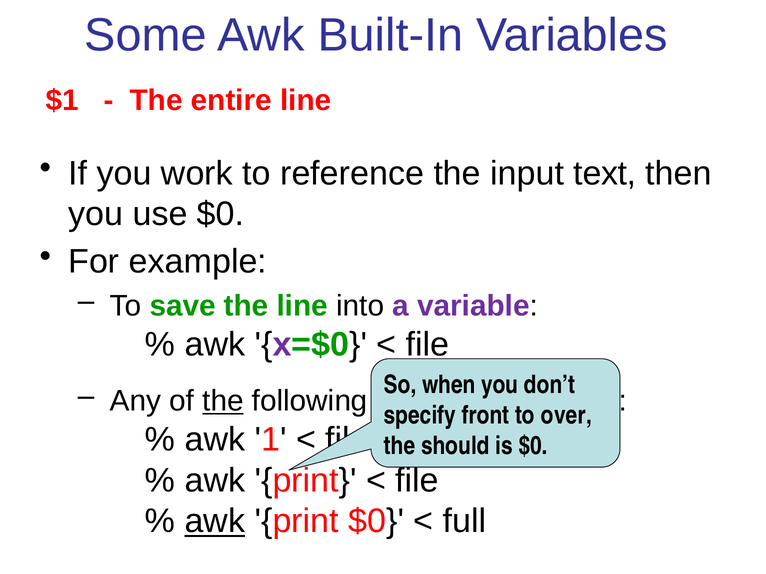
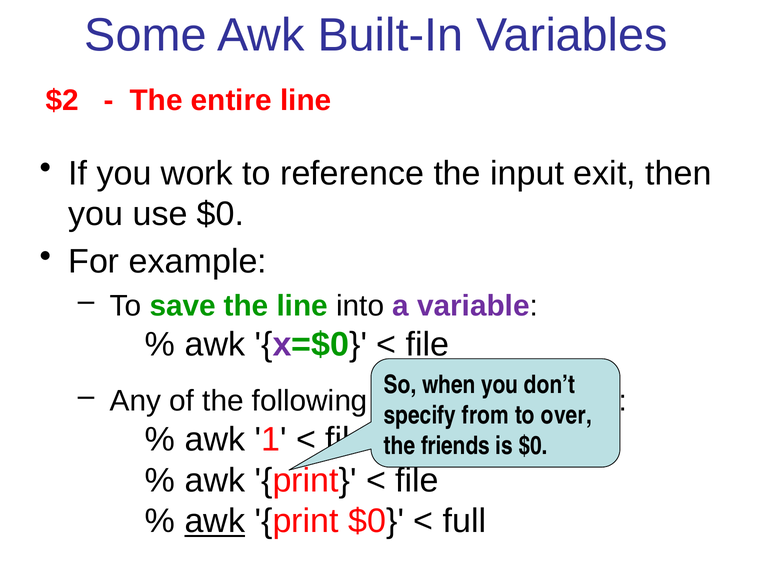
$1: $1 -> $2 (62, 100)
text: text -> exit (605, 173)
the underline: present -> none (223, 401)
front: front -> from (485, 416)
should: should -> friends (455, 446)
